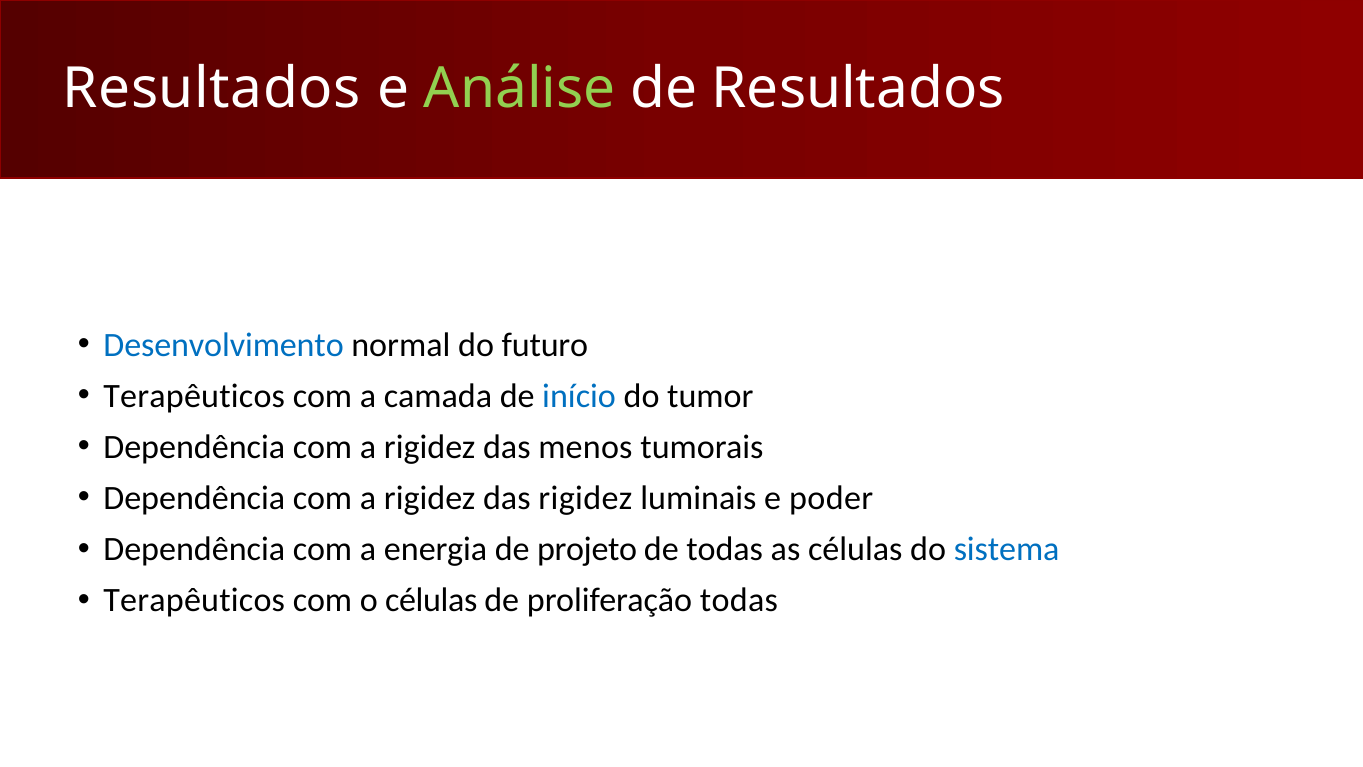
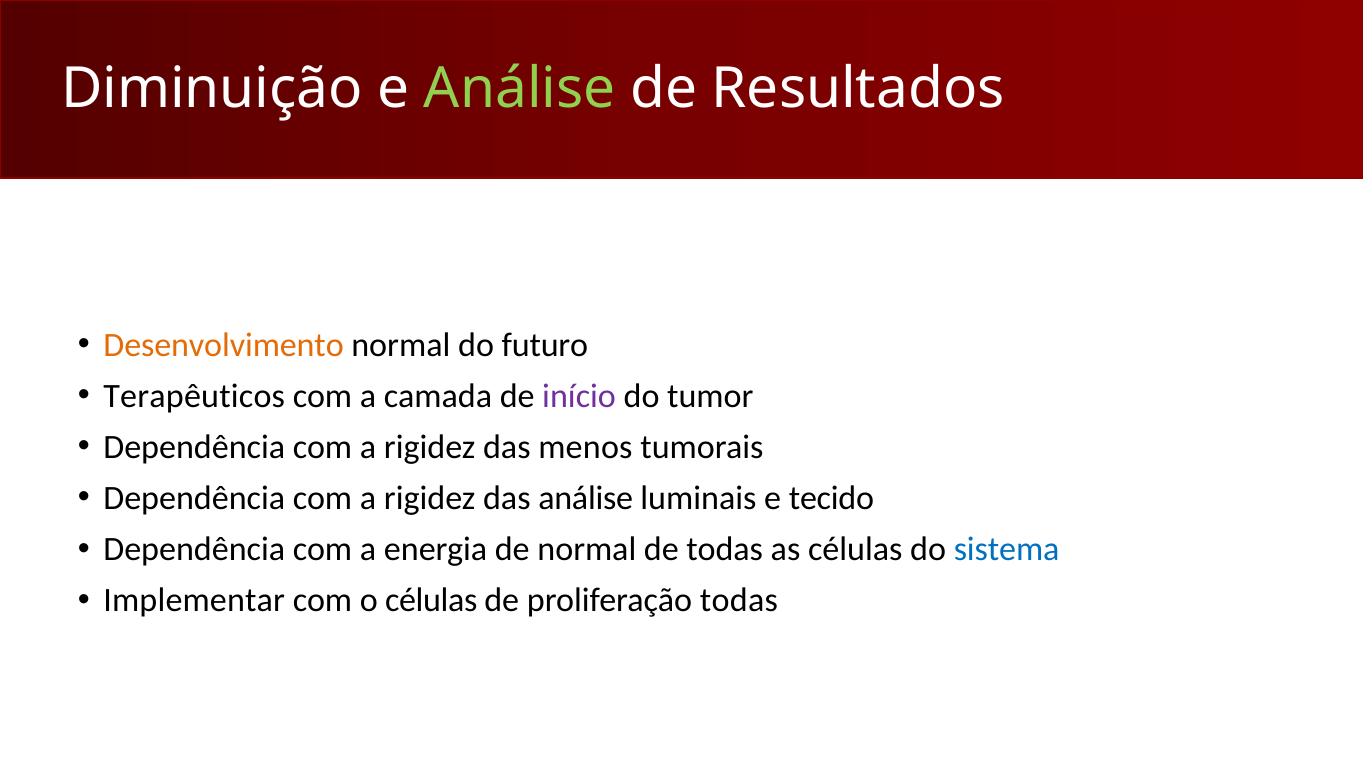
Resultados: Resultados -> Diminuição (212, 89)
Desenvolvimento colour: blue -> orange (224, 345)
início colour: blue -> purple (579, 396)
das rigidez: rigidez -> análise (586, 498)
poder: poder -> tecido (831, 498)
de projeto: projeto -> normal (587, 549)
Terapêuticos: Terapêuticos -> Implementar (194, 600)
